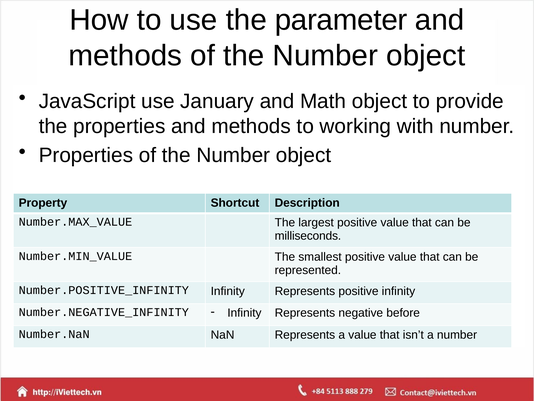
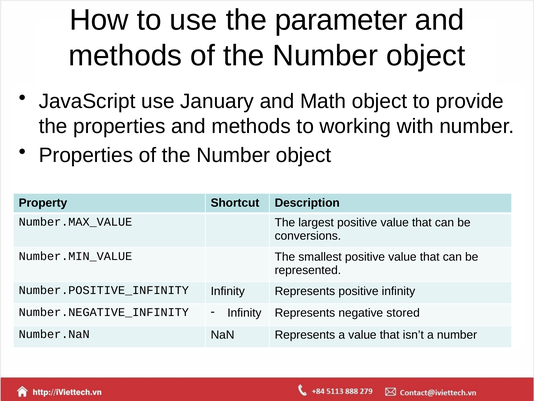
milliseconds: milliseconds -> conversions (308, 236)
before: before -> stored (403, 313)
